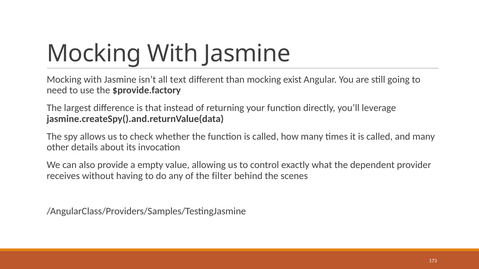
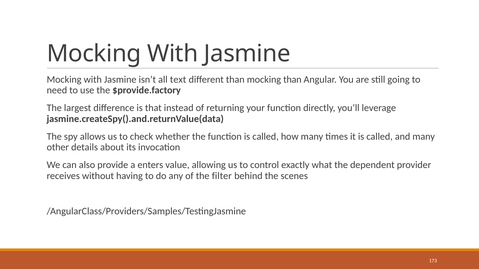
mocking exist: exist -> than (292, 80)
empty: empty -> enters (150, 165)
